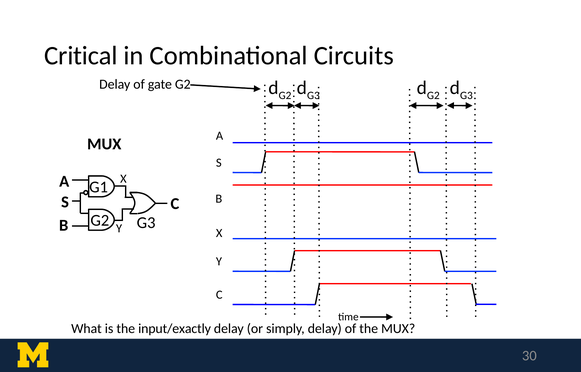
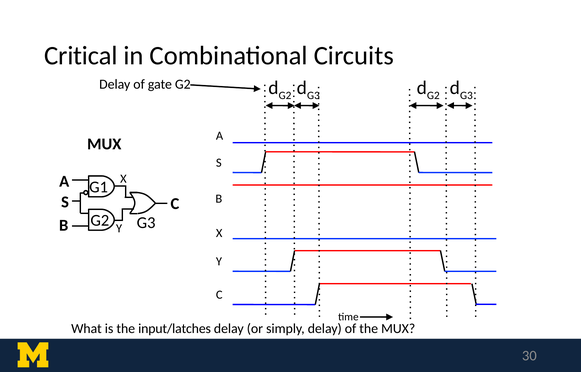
input/exactly: input/exactly -> input/latches (175, 328)
